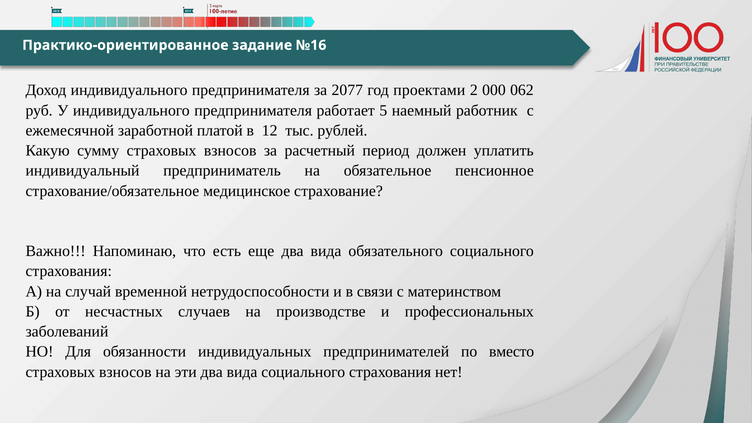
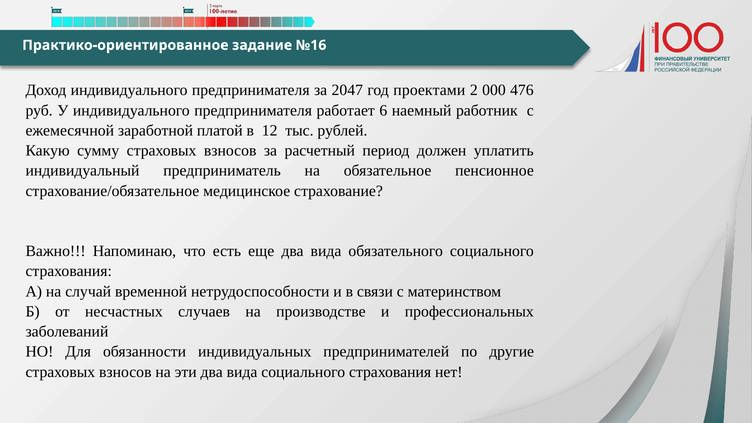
2077: 2077 -> 2047 (347, 90)
062: 062 -> 476 (522, 90)
5: 5 -> 6 (383, 110)
вместо: вместо -> другие (512, 352)
